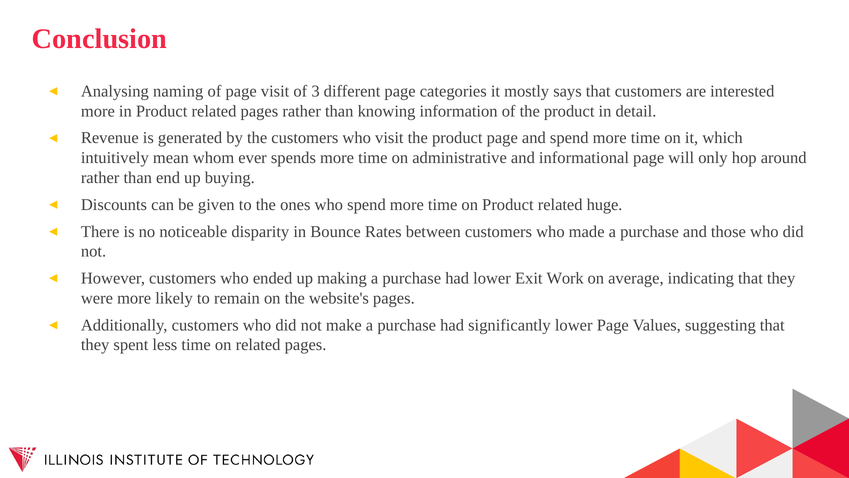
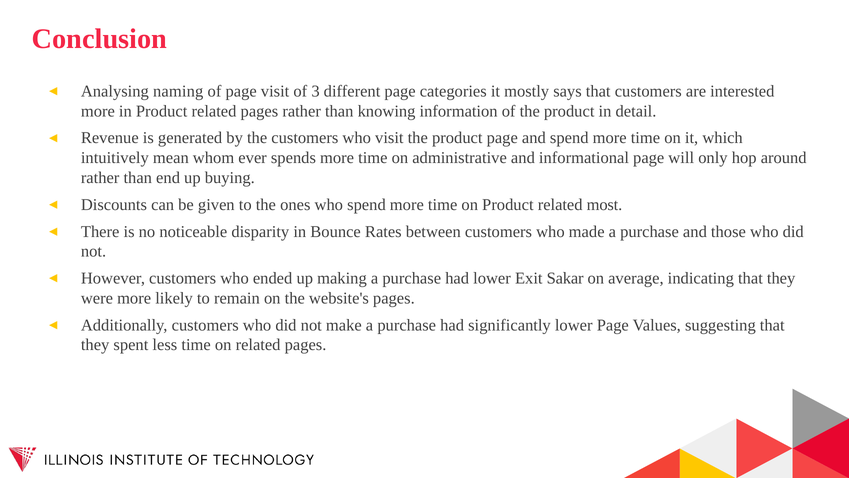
huge: huge -> most (605, 204)
Work: Work -> Sakar (565, 278)
